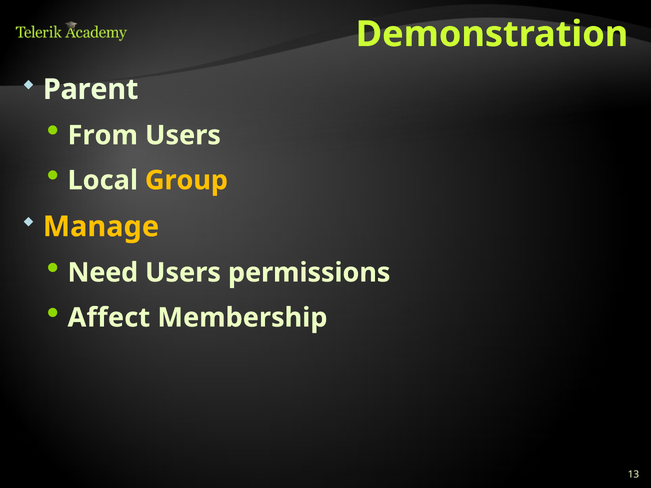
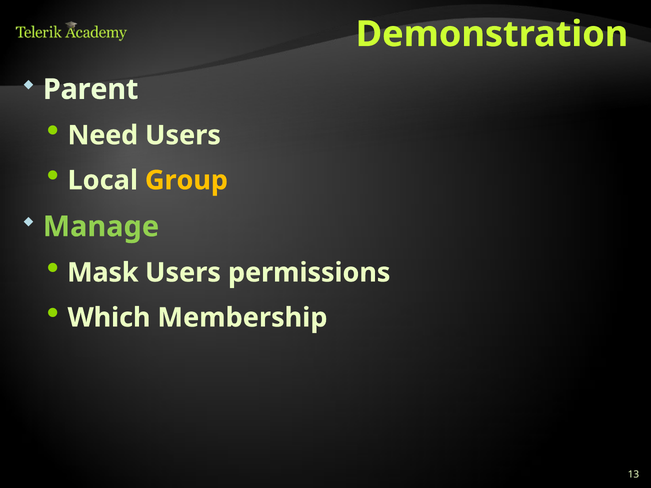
From: From -> Need (103, 135)
Manage colour: yellow -> light green (101, 227)
Need: Need -> Mask (103, 273)
Affect: Affect -> Which (109, 318)
